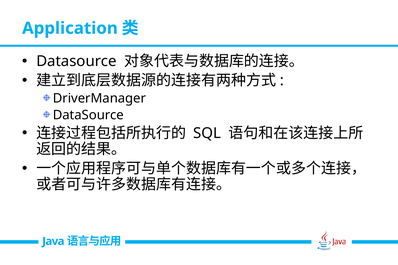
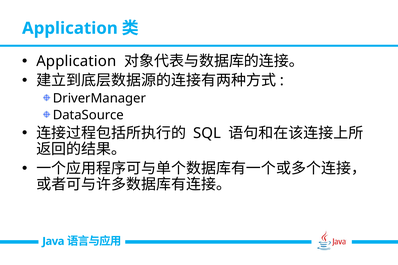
Datasource: Datasource -> Application (76, 61)
